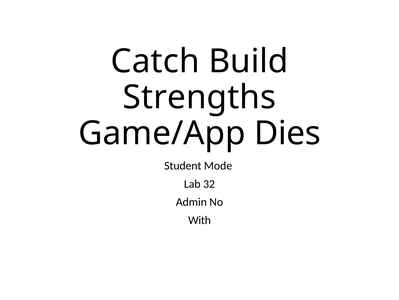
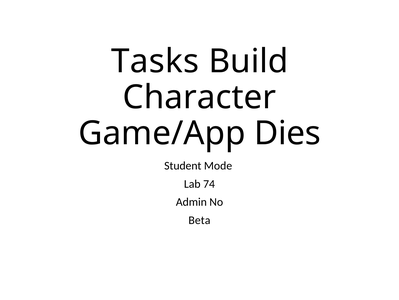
Catch: Catch -> Tasks (155, 61)
Strengths: Strengths -> Character (199, 97)
32: 32 -> 74 (209, 184)
With: With -> Beta (199, 220)
